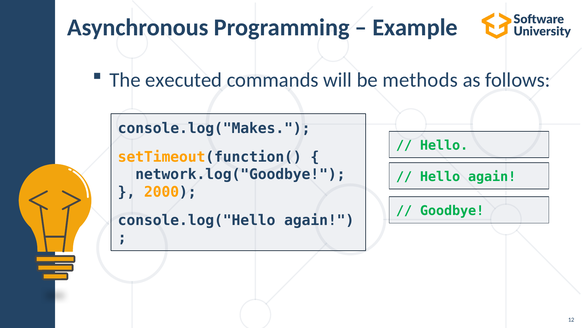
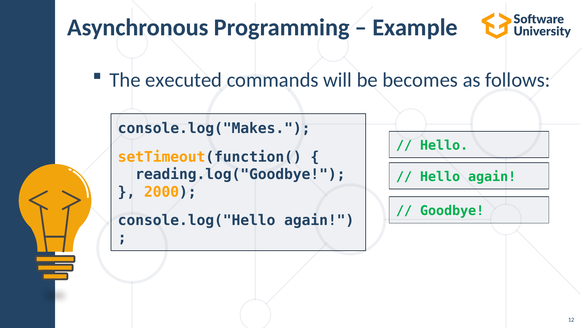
methods: methods -> becomes (420, 80)
network.log("Goodbye: network.log("Goodbye -> reading.log("Goodbye (240, 174)
